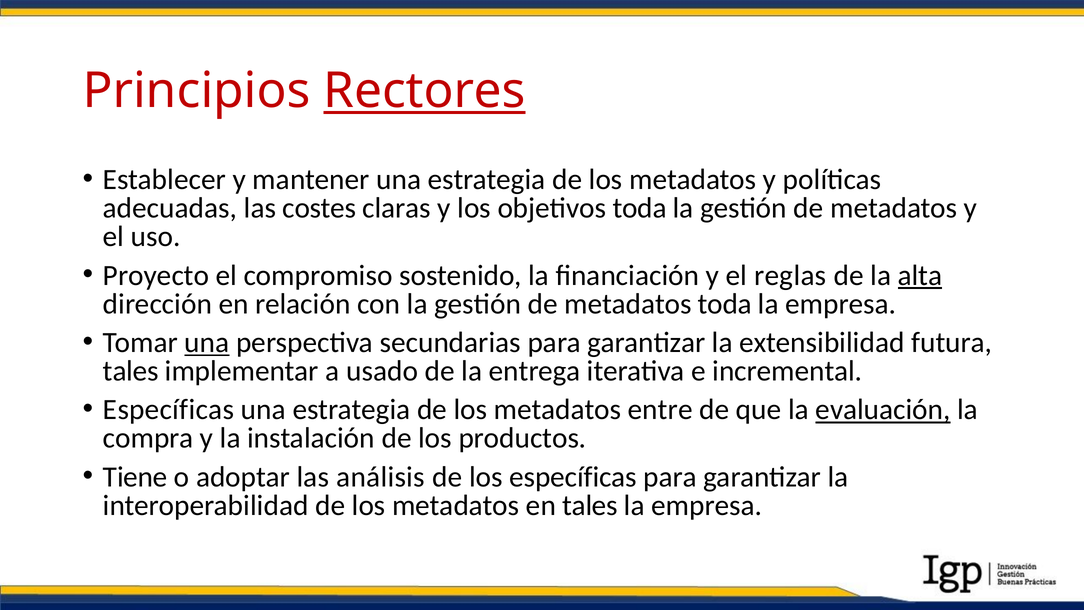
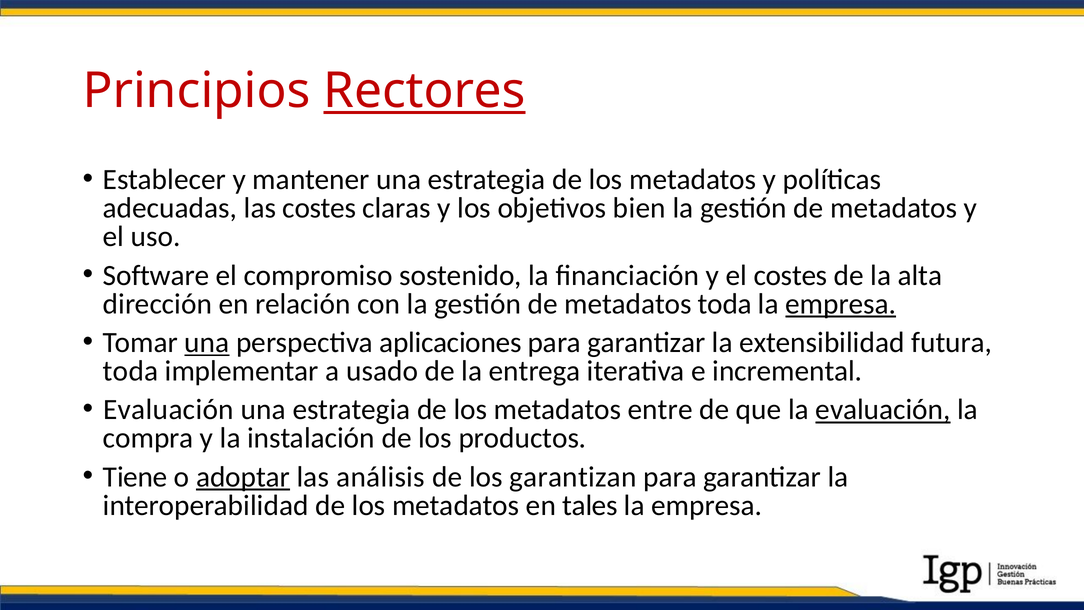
objetivos toda: toda -> bien (639, 208)
Proyecto: Proyecto -> Software (156, 275)
el reglas: reglas -> costes (790, 275)
alta underline: present -> none (920, 275)
empresa underline: none -> present (841, 304)
secundarias: secundarias -> aplicaciones (450, 342)
tales: tales -> toda (131, 371)
Específicas: Específicas -> Evaluación (169, 410)
adoptar underline: none -> present (243, 477)
los específicas: específicas -> garantizan (573, 477)
